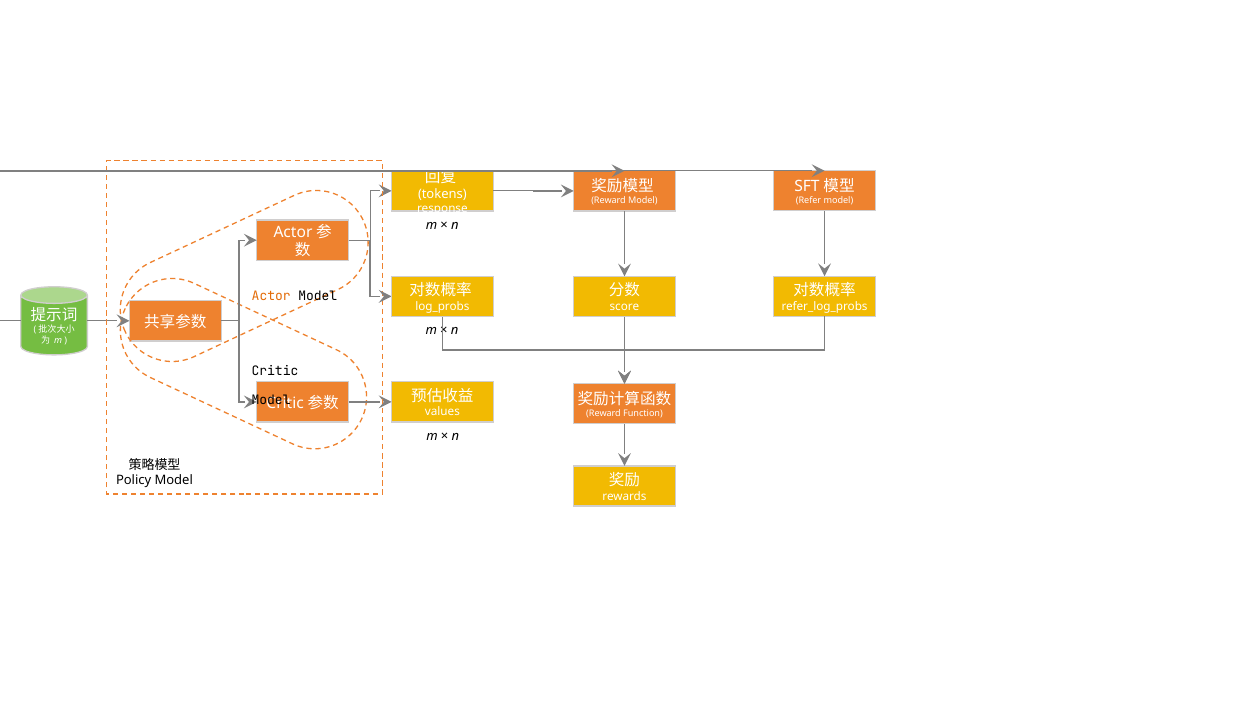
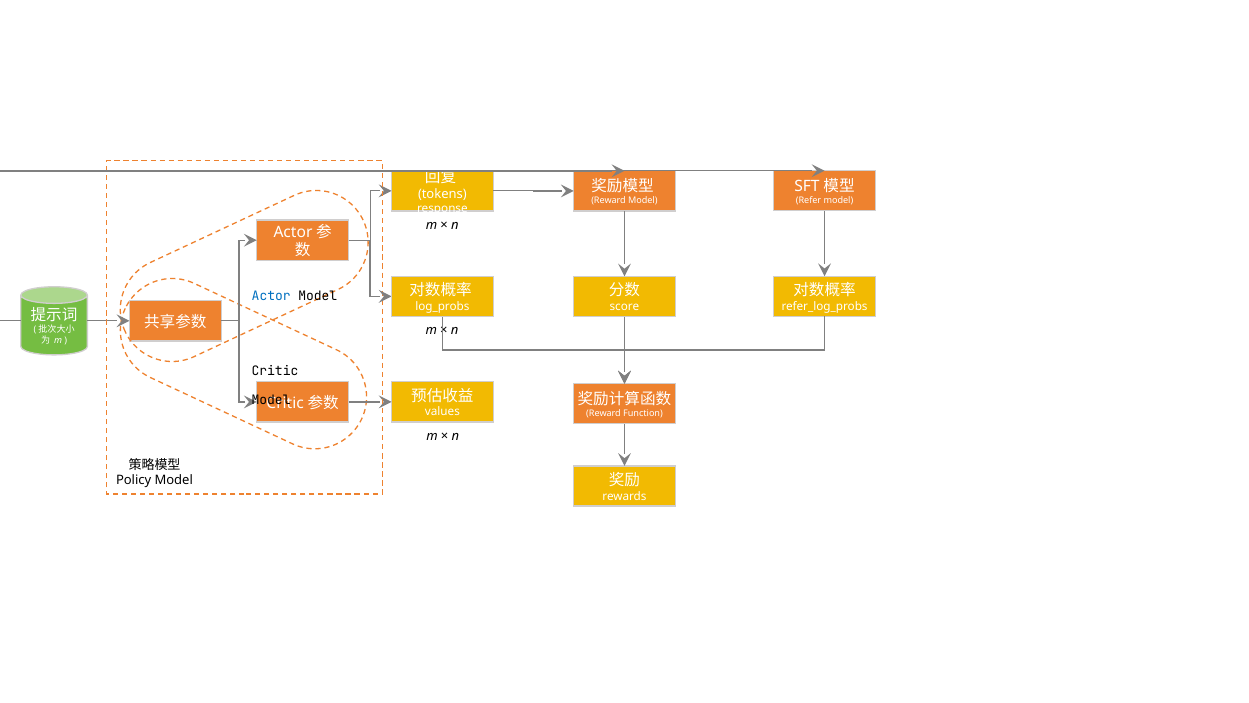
Actor colour: orange -> blue (271, 296)
